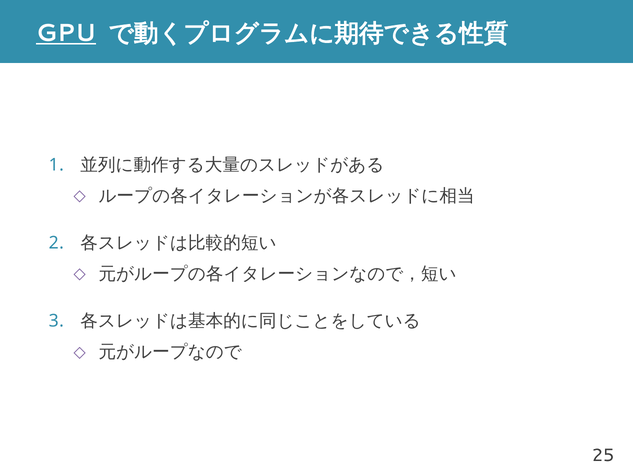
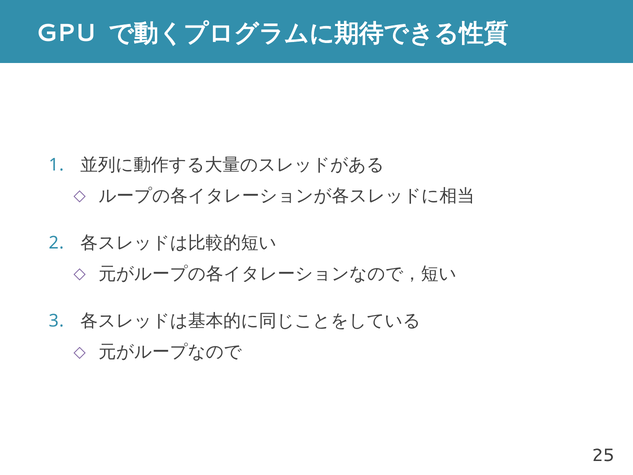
GPU underline: present -> none (66, 33)
